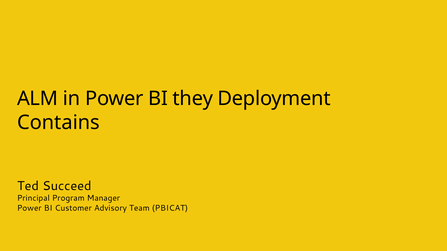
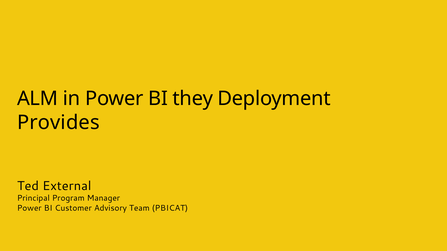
Contains: Contains -> Provides (58, 123)
Succeed: Succeed -> External (67, 186)
